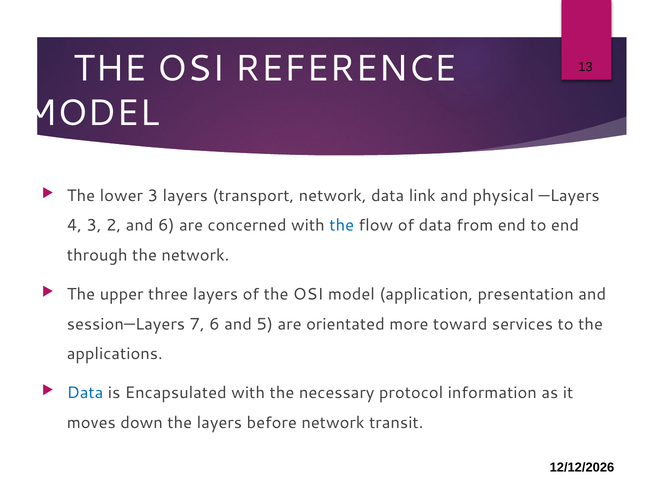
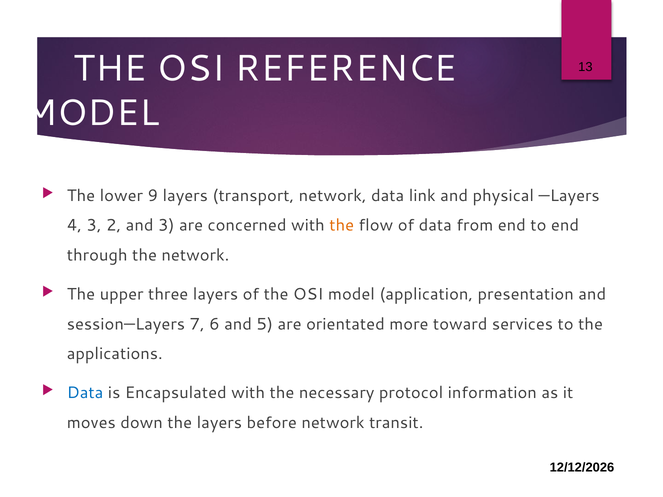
lower 3: 3 -> 9 (153, 196)
and 6: 6 -> 3 (166, 225)
the colour: blue -> orange (342, 225)
